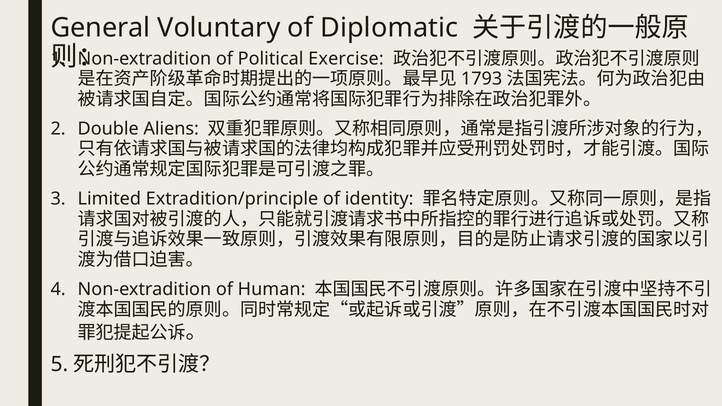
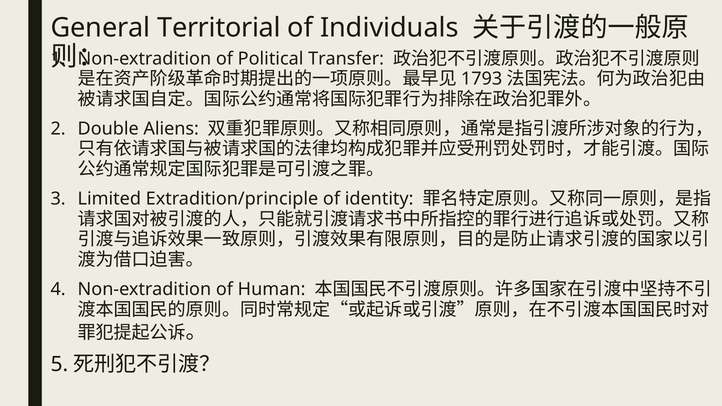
Voluntary: Voluntary -> Territorial (219, 28)
Diplomatic: Diplomatic -> Individuals (389, 28)
Exercise: Exercise -> Transfer (346, 59)
